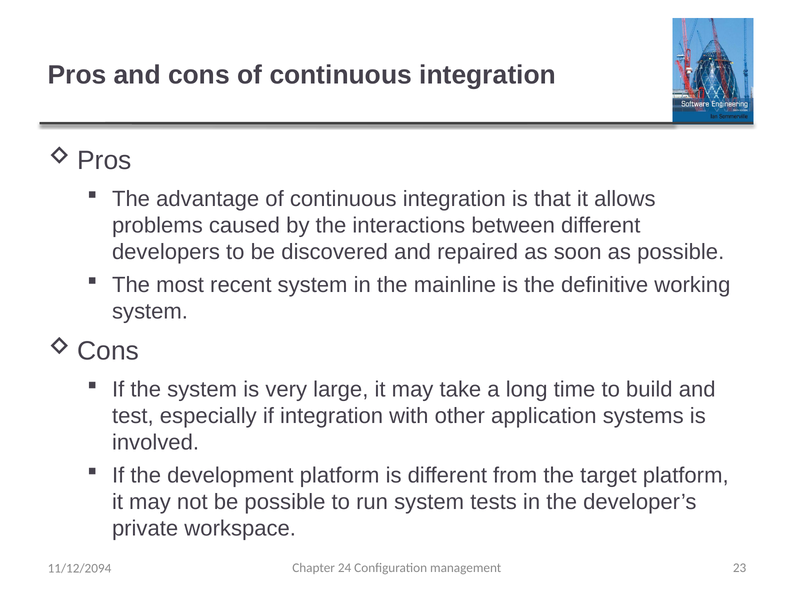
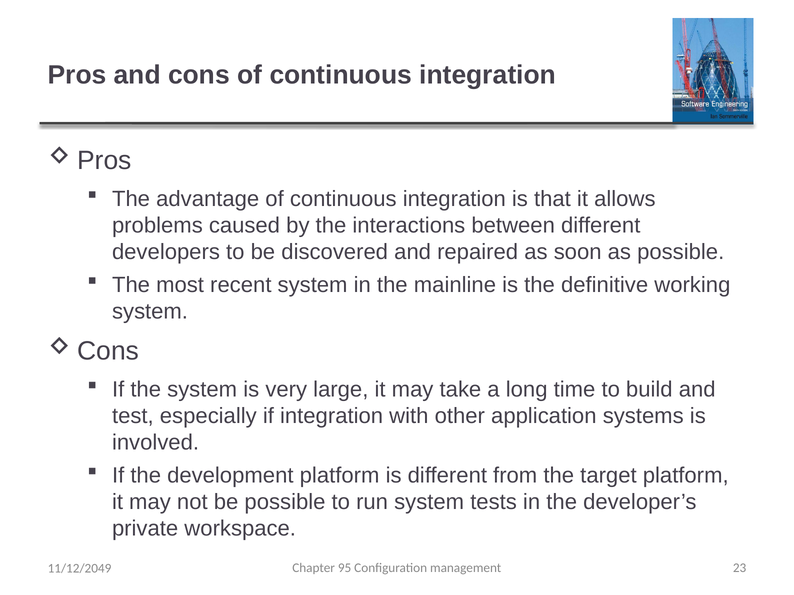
24: 24 -> 95 (345, 569)
11/12/2094: 11/12/2094 -> 11/12/2049 (80, 569)
